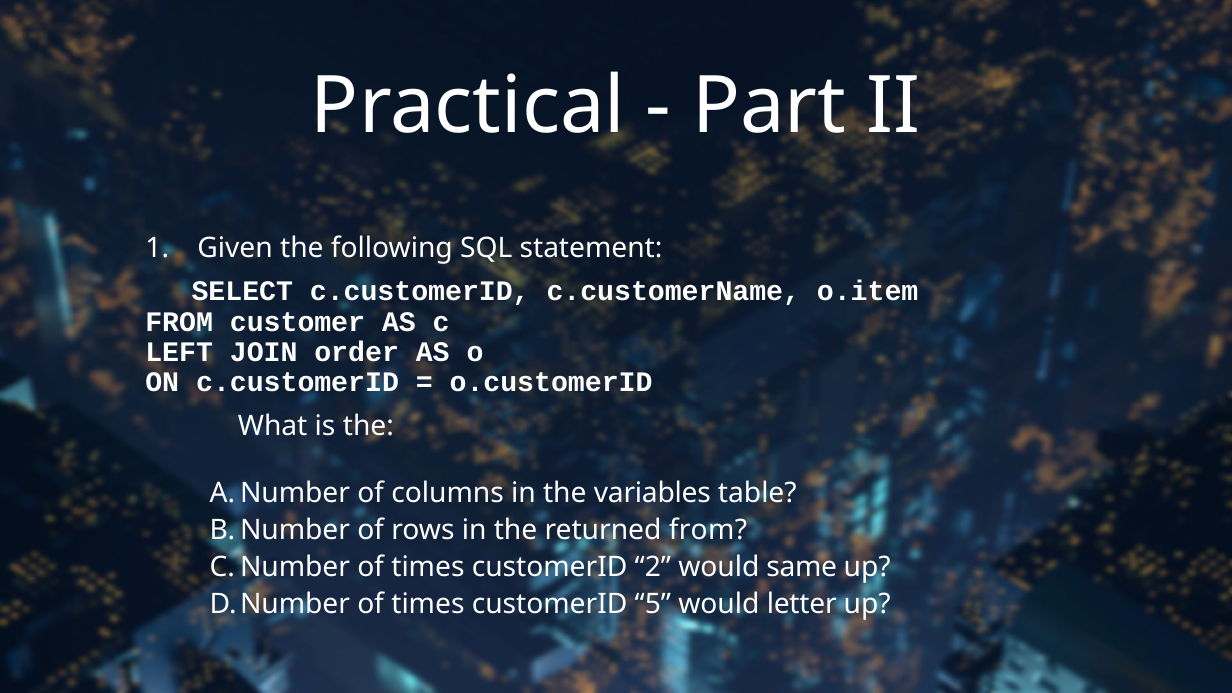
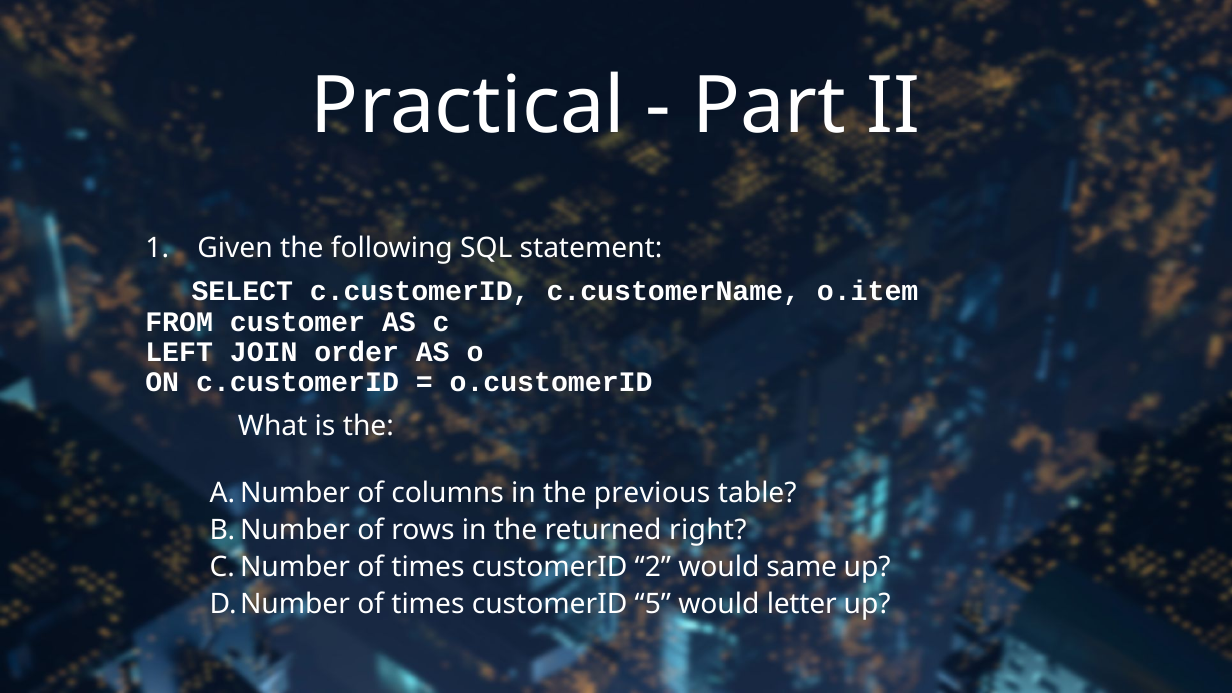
variables: variables -> previous (652, 493)
returned from: from -> right (708, 530)
